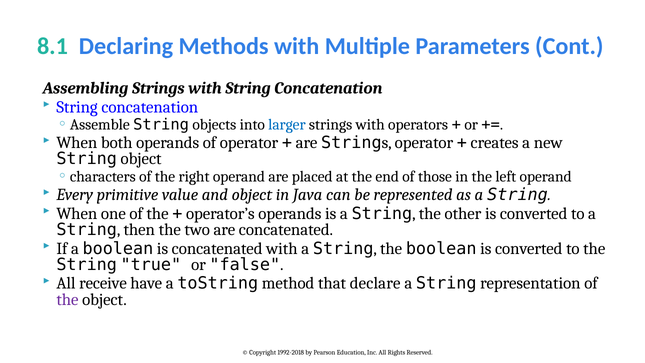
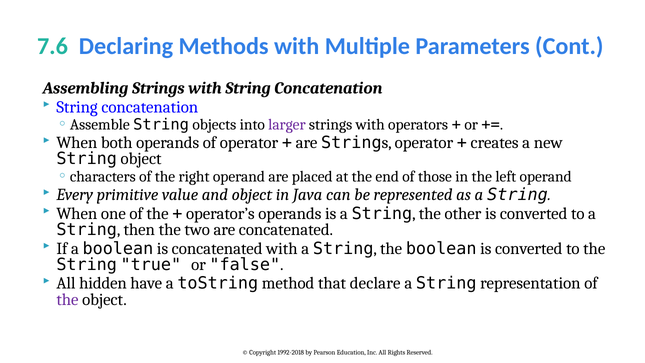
8.1: 8.1 -> 7.6 (52, 46)
larger colour: blue -> purple (287, 125)
receive: receive -> hidden (103, 283)
